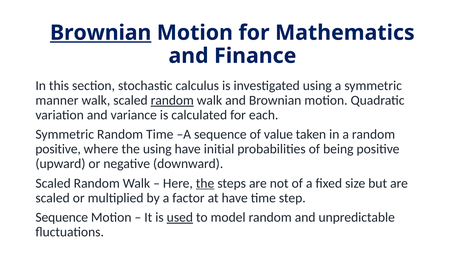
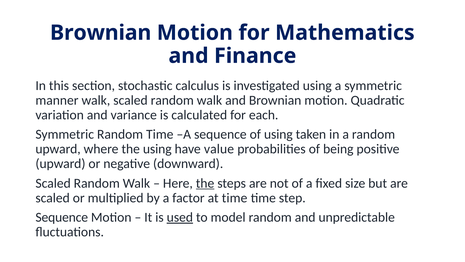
Brownian underline: present -> none (101, 33)
random underline: present -> none (172, 100)
of value: value -> using (278, 134)
positive: positive -> upward (58, 149)
initial: initial -> value (219, 149)
at have: have -> time (235, 198)
